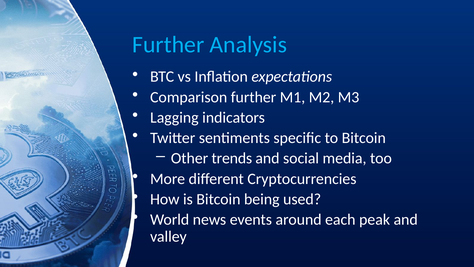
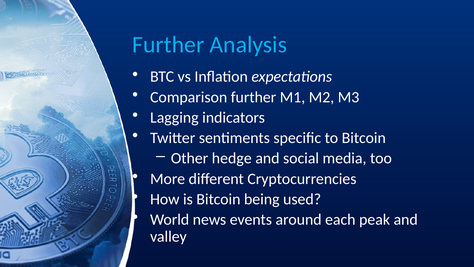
trends: trends -> hedge (232, 158)
